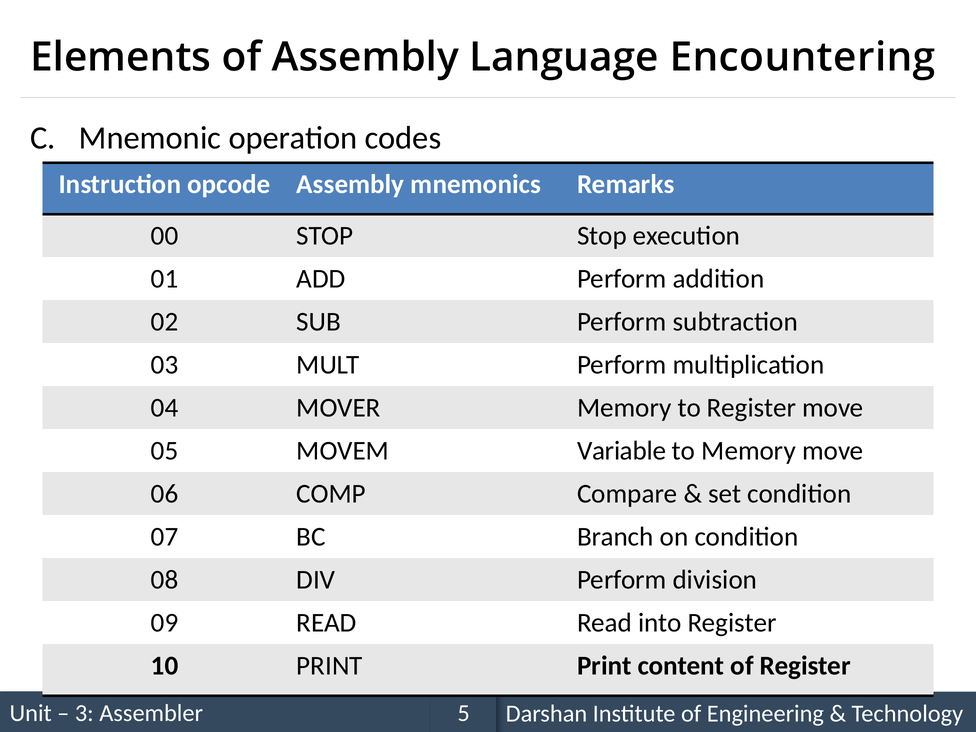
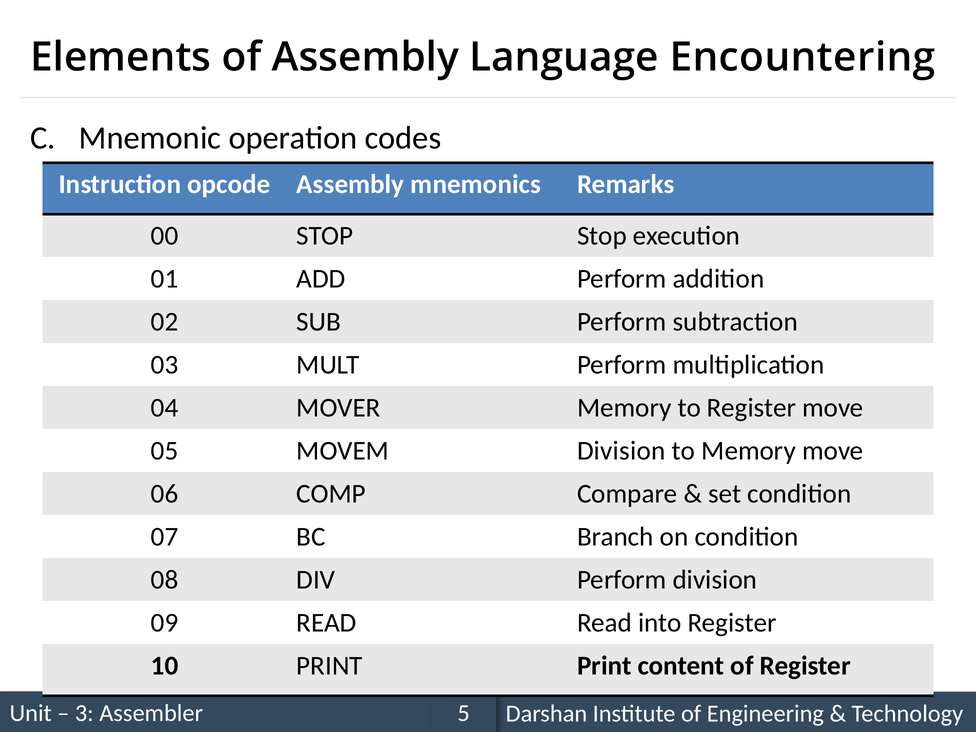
MOVEM Variable: Variable -> Division (621, 451)
